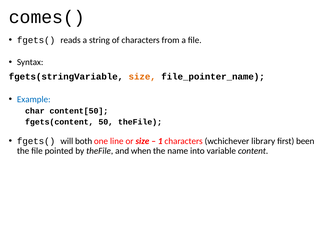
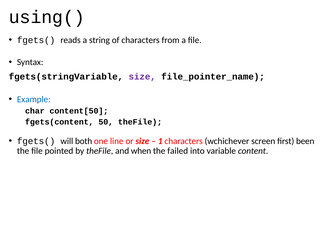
comes(: comes( -> using( (47, 17)
size colour: orange -> purple (142, 76)
library: library -> screen (263, 141)
name: name -> failed (178, 151)
